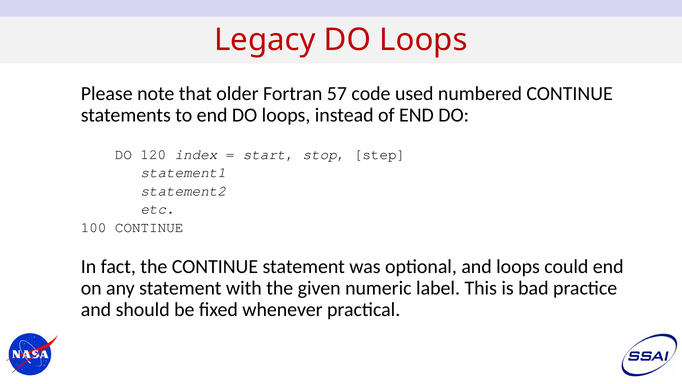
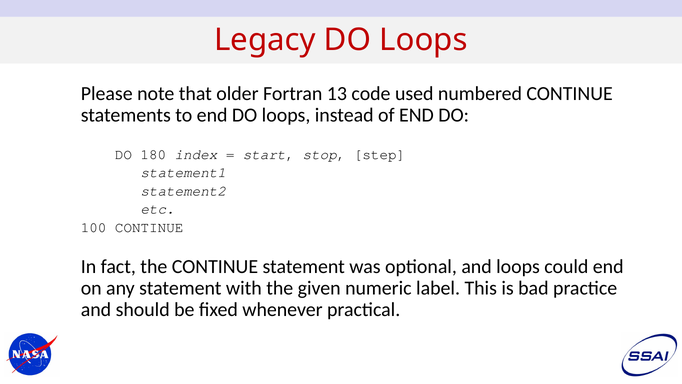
57: 57 -> 13 (337, 93)
120: 120 -> 180 (153, 154)
